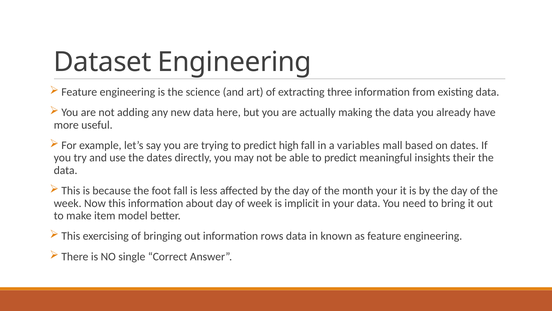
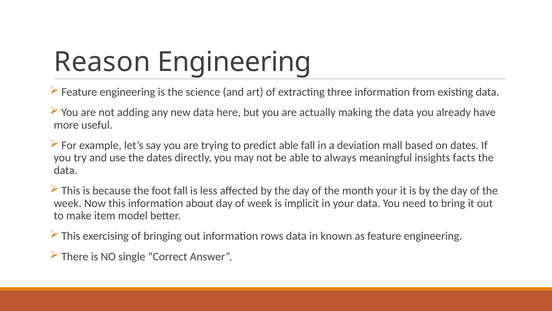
Dataset: Dataset -> Reason (102, 62)
predict high: high -> able (289, 145)
variables: variables -> deviation (358, 145)
able to predict: predict -> always (340, 158)
their: their -> facts (464, 158)
